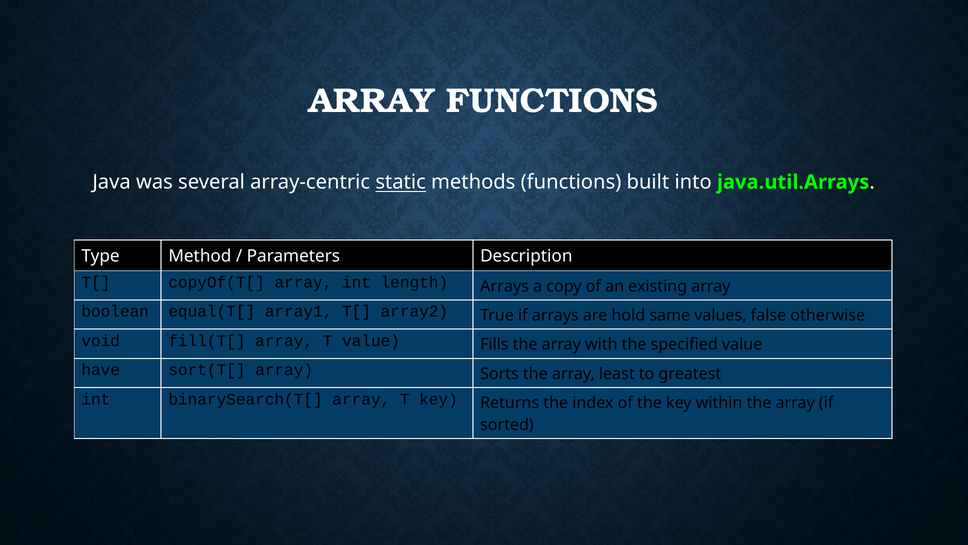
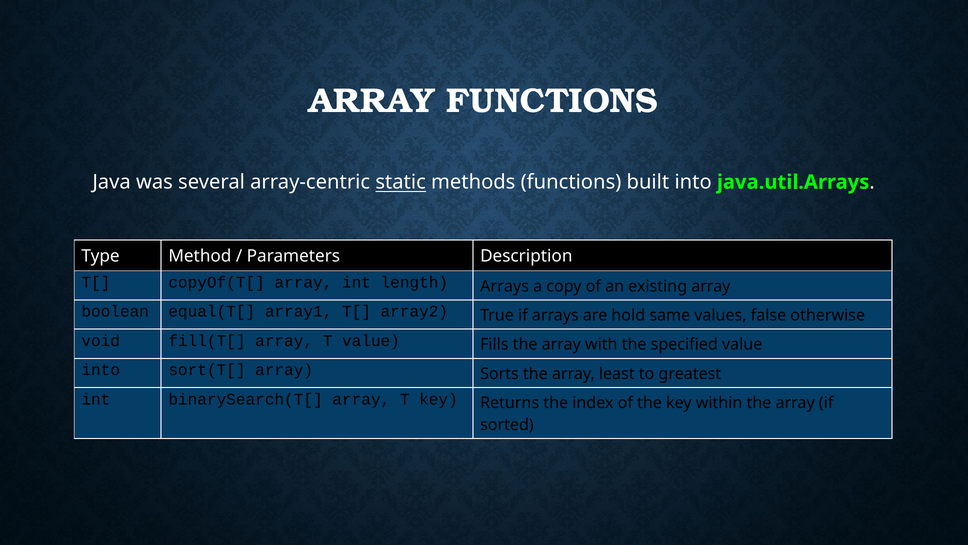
have: have -> into (101, 370)
